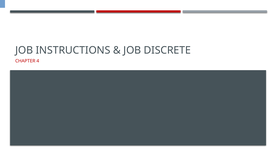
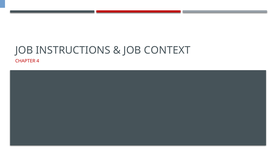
DISCRETE: DISCRETE -> CONTEXT (167, 50)
